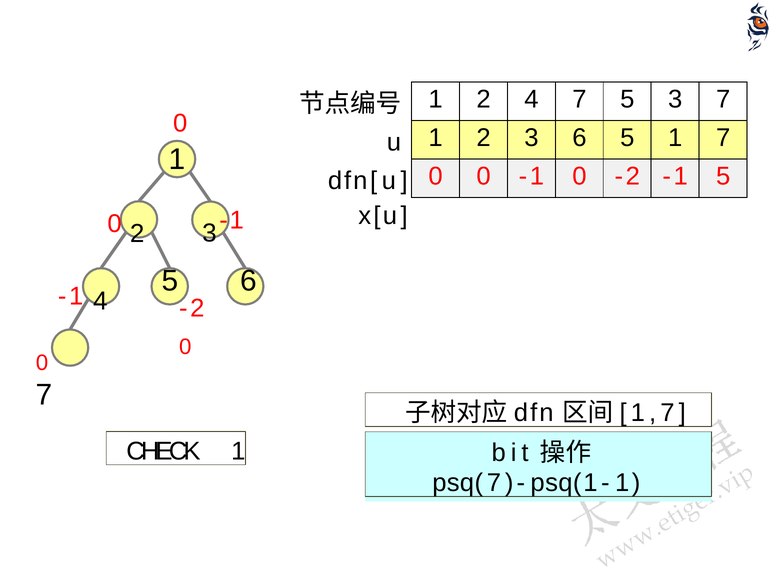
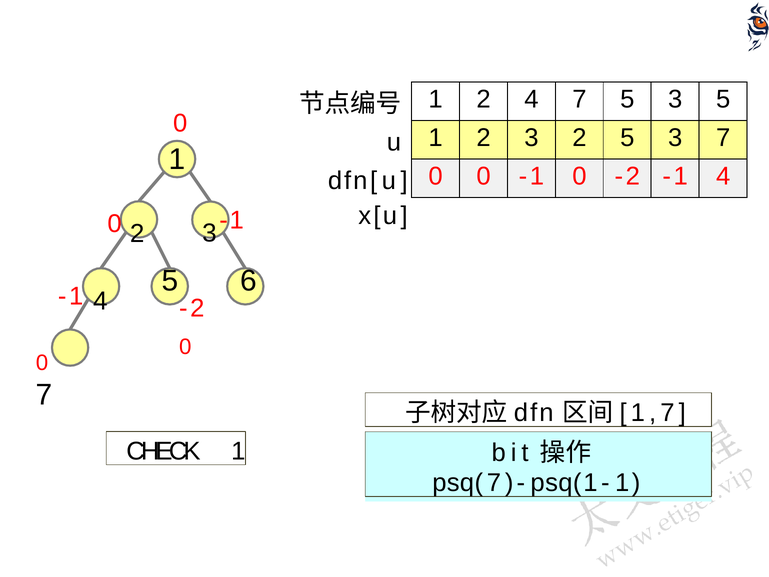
3 7: 7 -> 5 (723, 99)
3 6: 6 -> 2 (579, 138)
1: 1 -> 3 (675, 138)
-2 -1 5: 5 -> 4 (723, 176)
